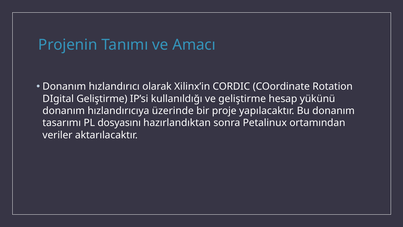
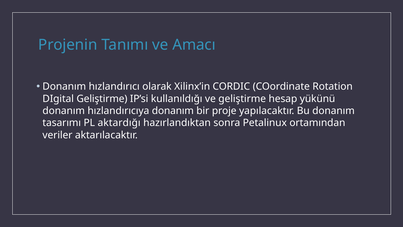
hızlandırıcıya üzerinde: üzerinde -> donanım (173, 111)
dosyasını: dosyasını -> aktardığı (119, 123)
